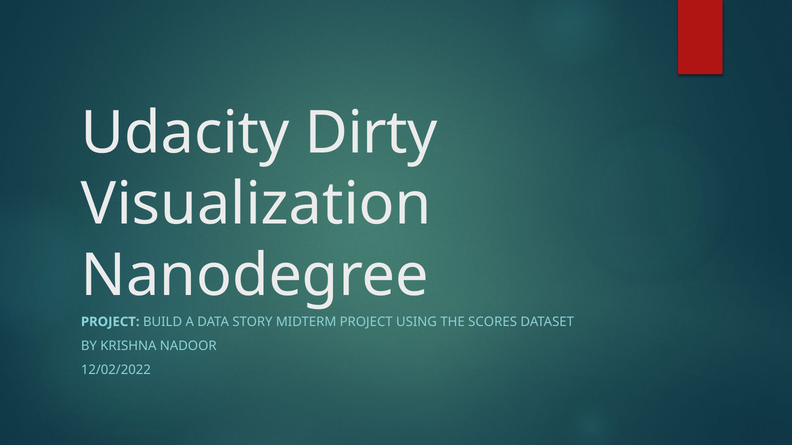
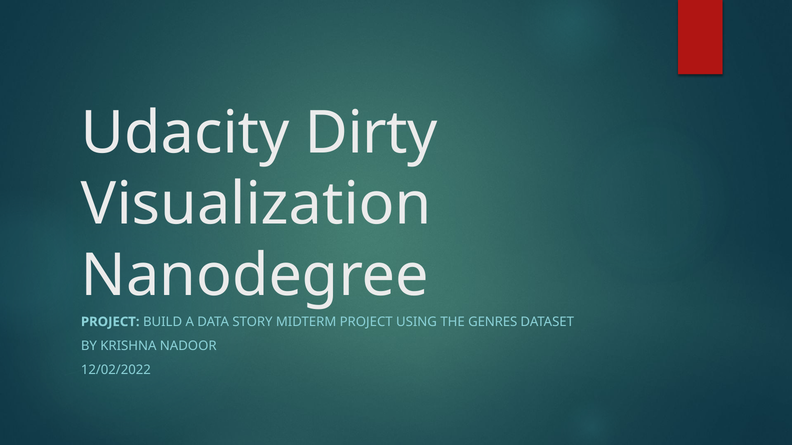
SCORES: SCORES -> GENRES (493, 322)
